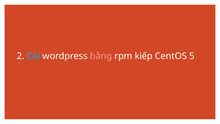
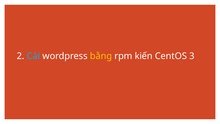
bằng colour: pink -> yellow (101, 56)
kiếp: kiếp -> kiến (144, 56)
5: 5 -> 3 (192, 56)
